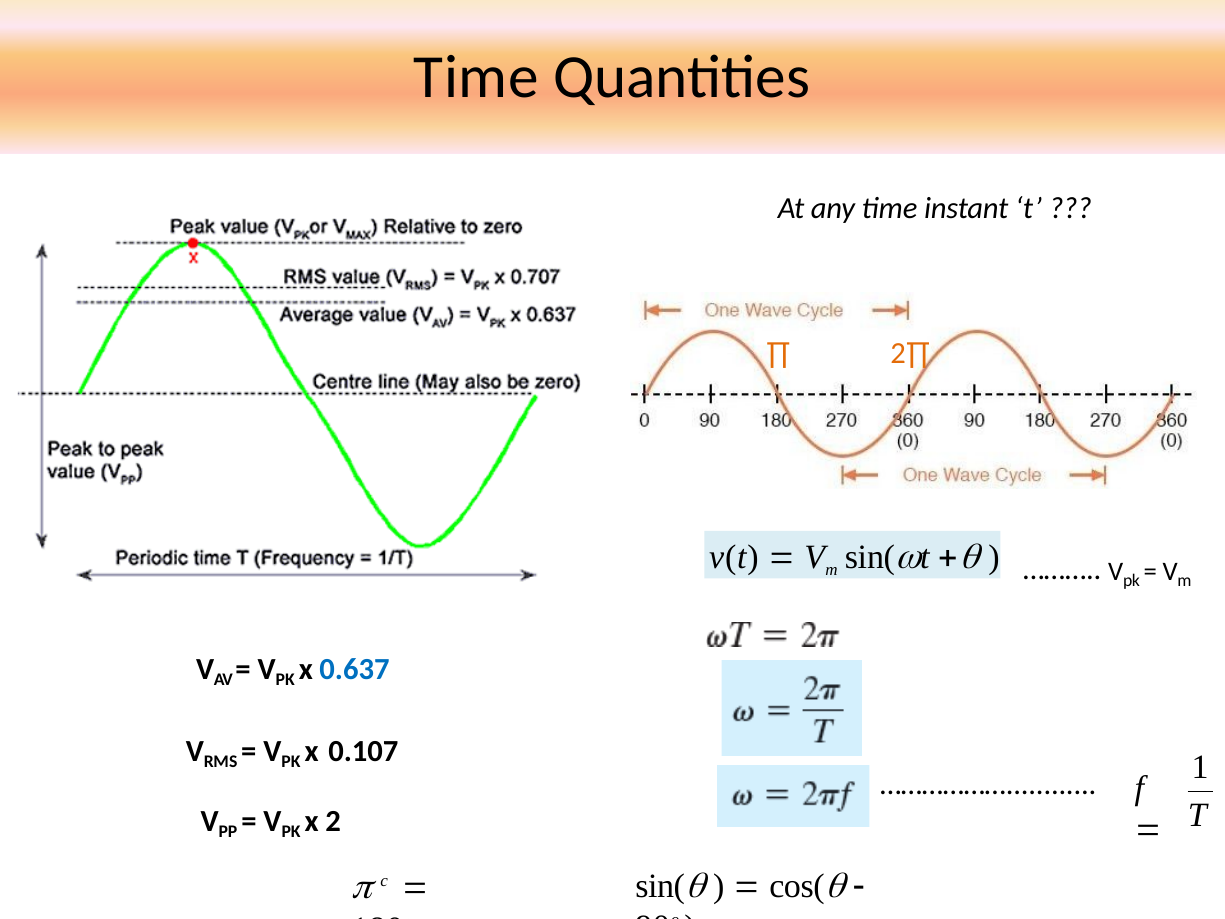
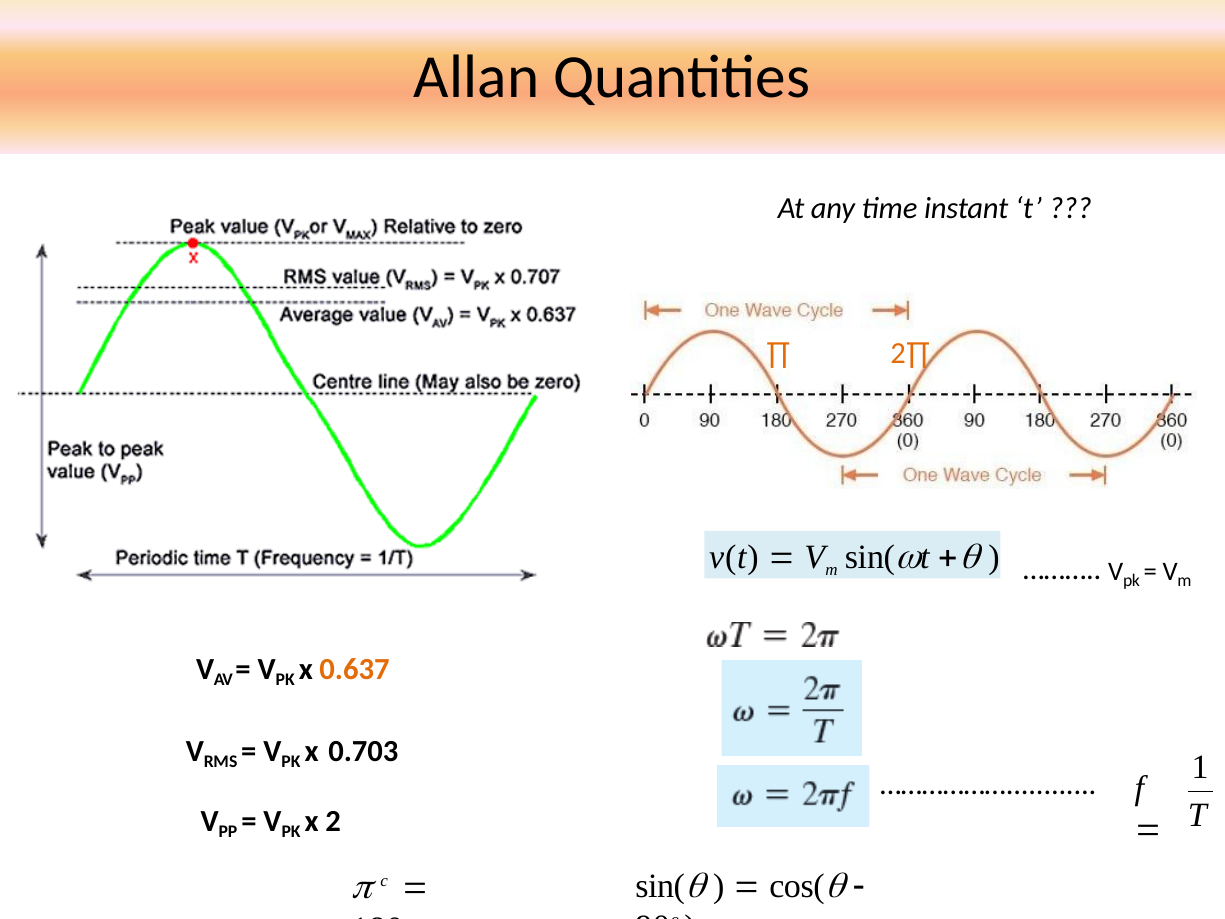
Time: Time -> Allan (476, 77)
0.637 colour: blue -> orange (354, 669)
0.107: 0.107 -> 0.703 (363, 751)
